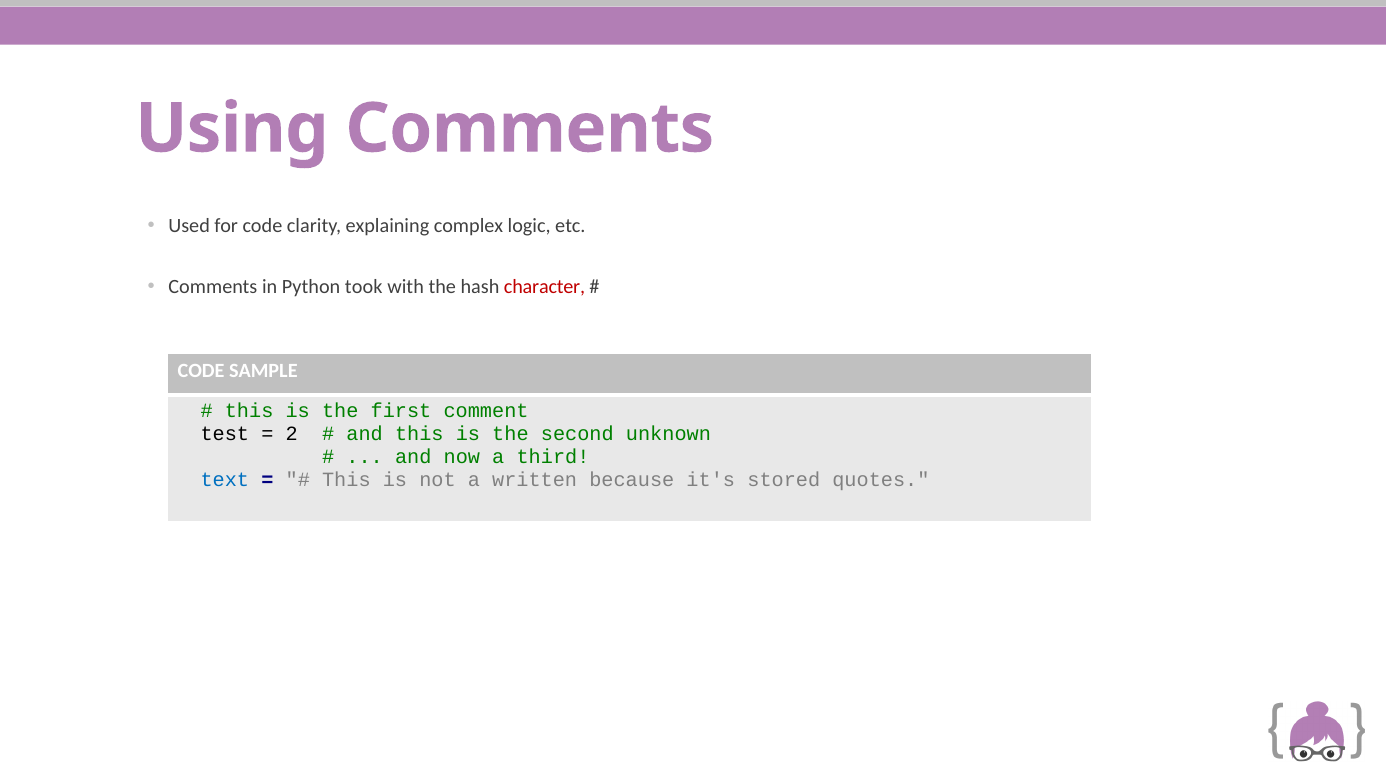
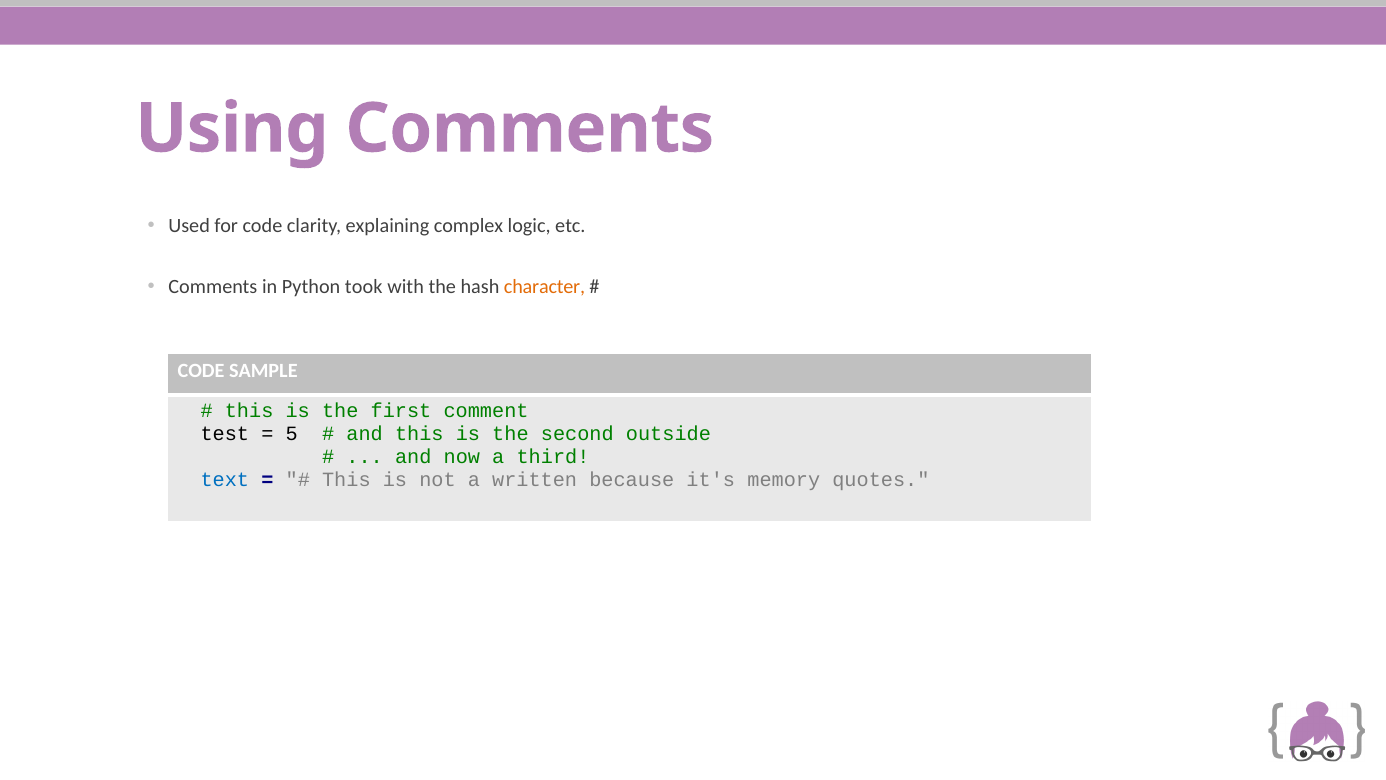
character colour: red -> orange (545, 287)
2: 2 -> 5 (292, 433)
unknown: unknown -> outside (668, 433)
stored: stored -> memory (784, 479)
